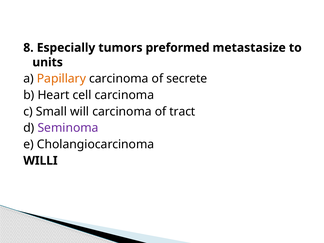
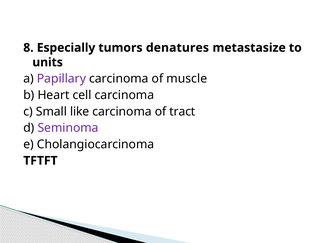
preformed: preformed -> denatures (177, 48)
Papillary colour: orange -> purple (61, 79)
secrete: secrete -> muscle (187, 79)
will: will -> like (80, 111)
WILLI: WILLI -> TFTFT (40, 161)
